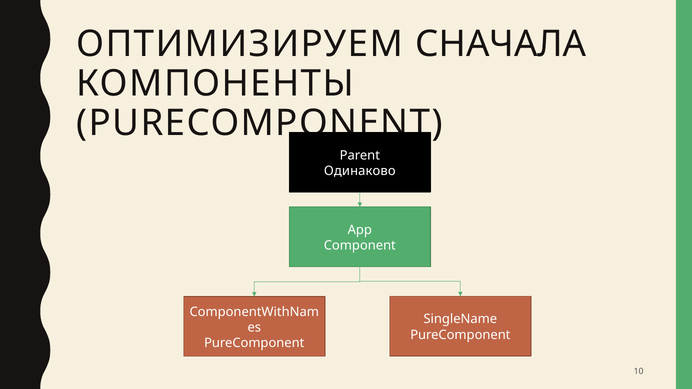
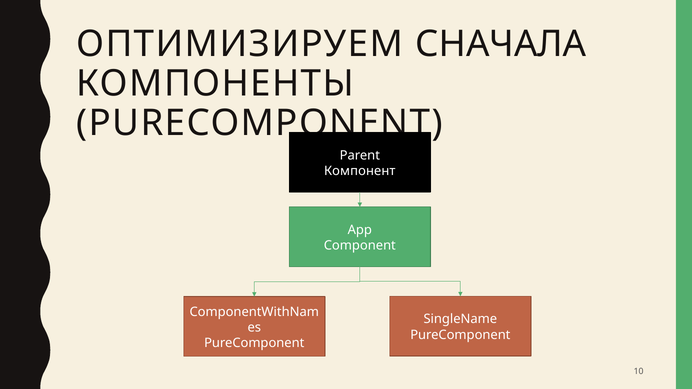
Одинаково: Одинаково -> Компонент (360, 171)
